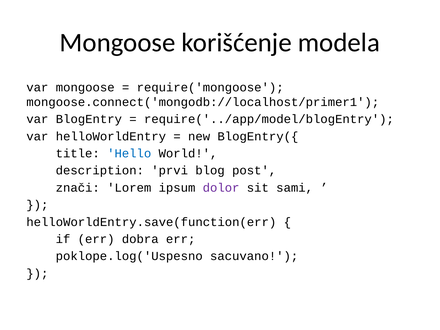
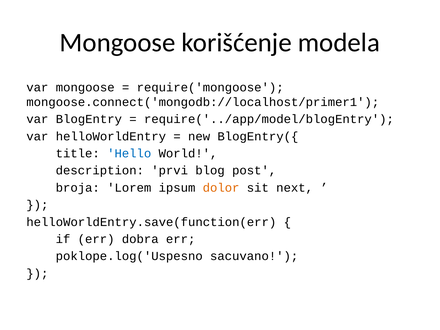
znači: znači -> broja (78, 188)
dolor colour: purple -> orange (221, 188)
sami: sami -> next (295, 188)
